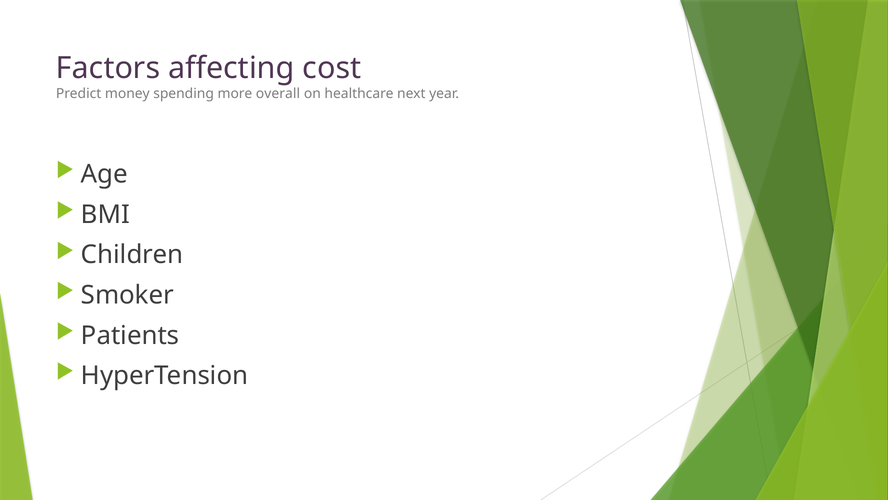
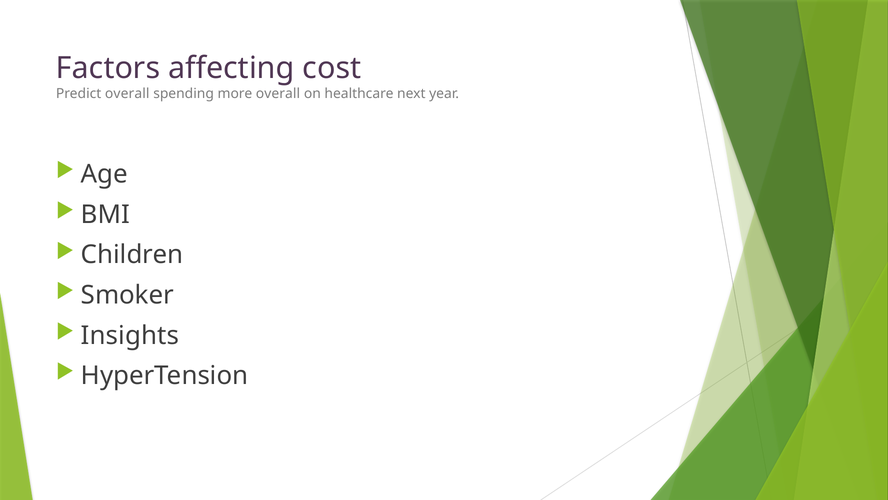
Predict money: money -> overall (127, 94)
Patients: Patients -> Insights (130, 335)
